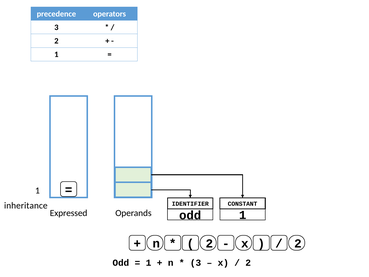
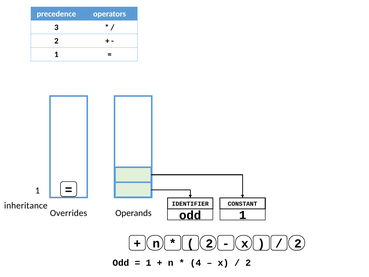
Expressed: Expressed -> Overrides (69, 213)
3: 3 -> 4 (196, 263)
